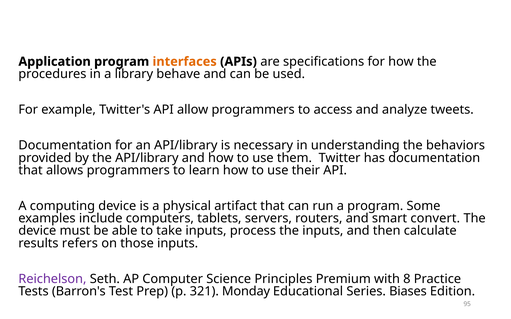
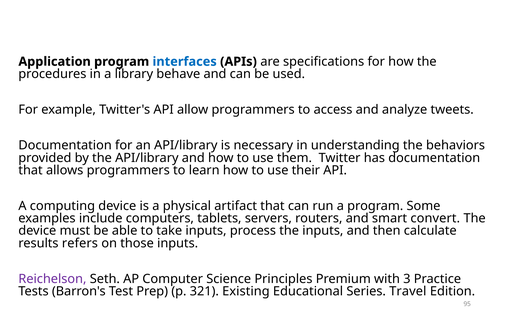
interfaces colour: orange -> blue (185, 62)
8: 8 -> 3 (407, 279)
Monday: Monday -> Existing (246, 292)
Biases: Biases -> Travel (408, 292)
